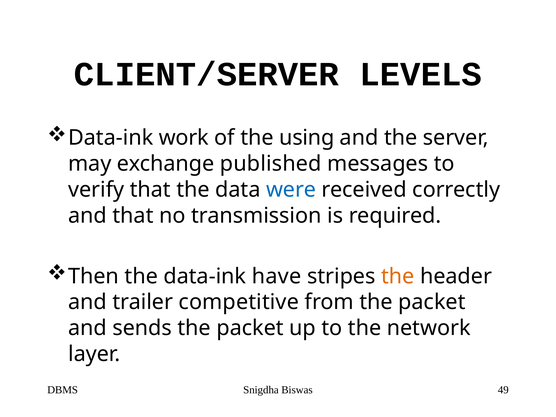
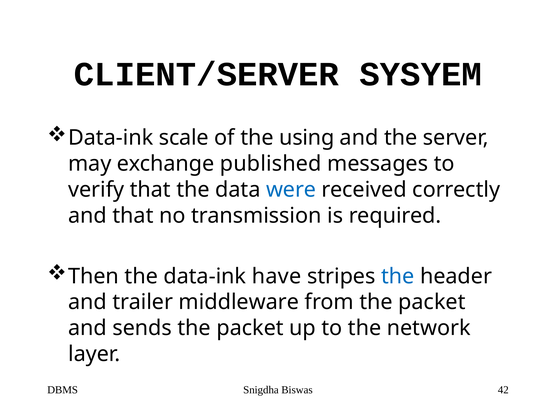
LEVELS: LEVELS -> SYSYEM (421, 74)
work: work -> scale (184, 138)
the colour: orange -> blue (398, 276)
competitive: competitive -> middleware (239, 302)
49: 49 -> 42 (503, 390)
